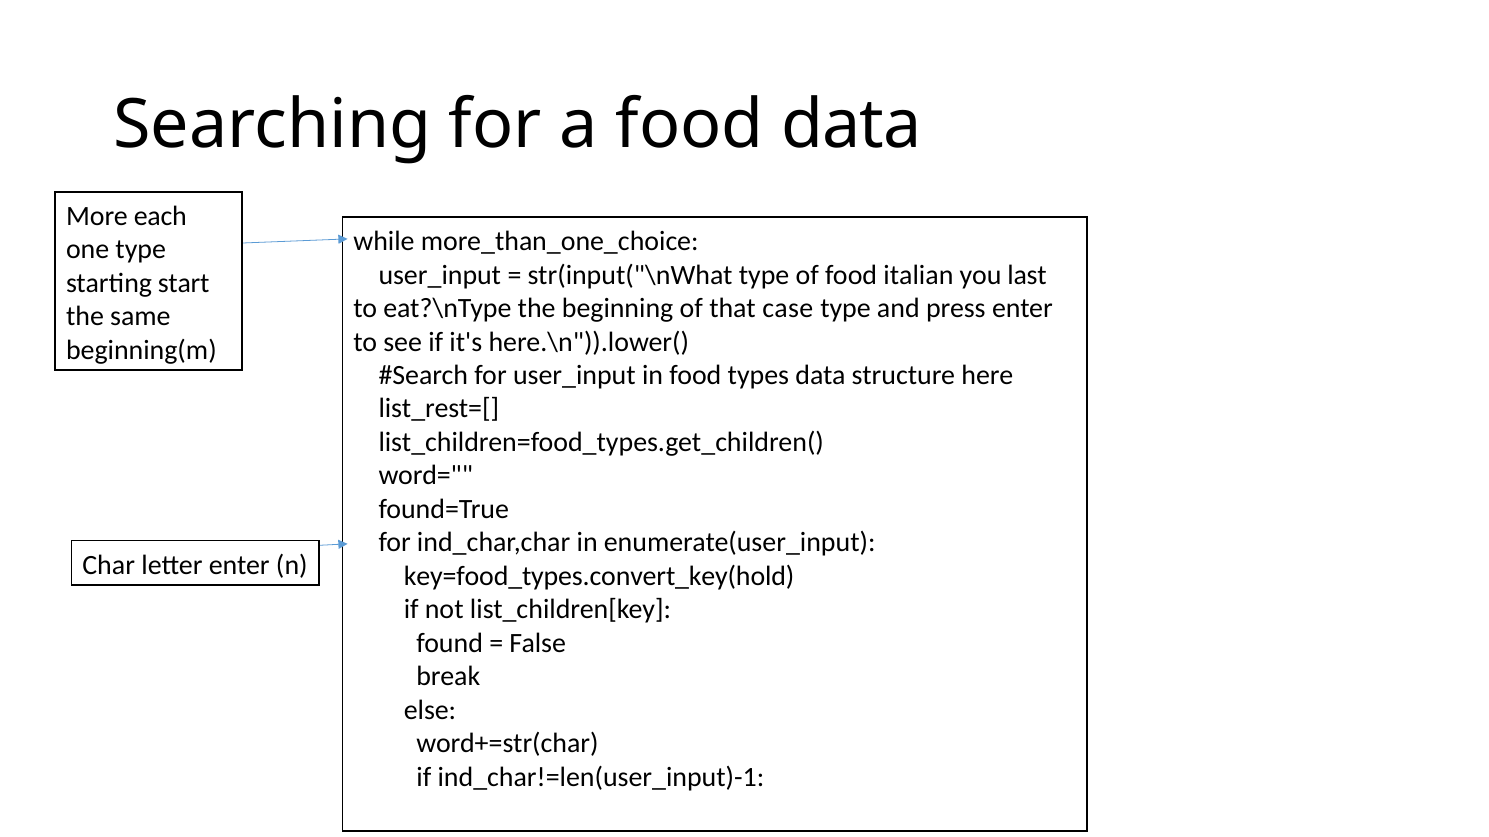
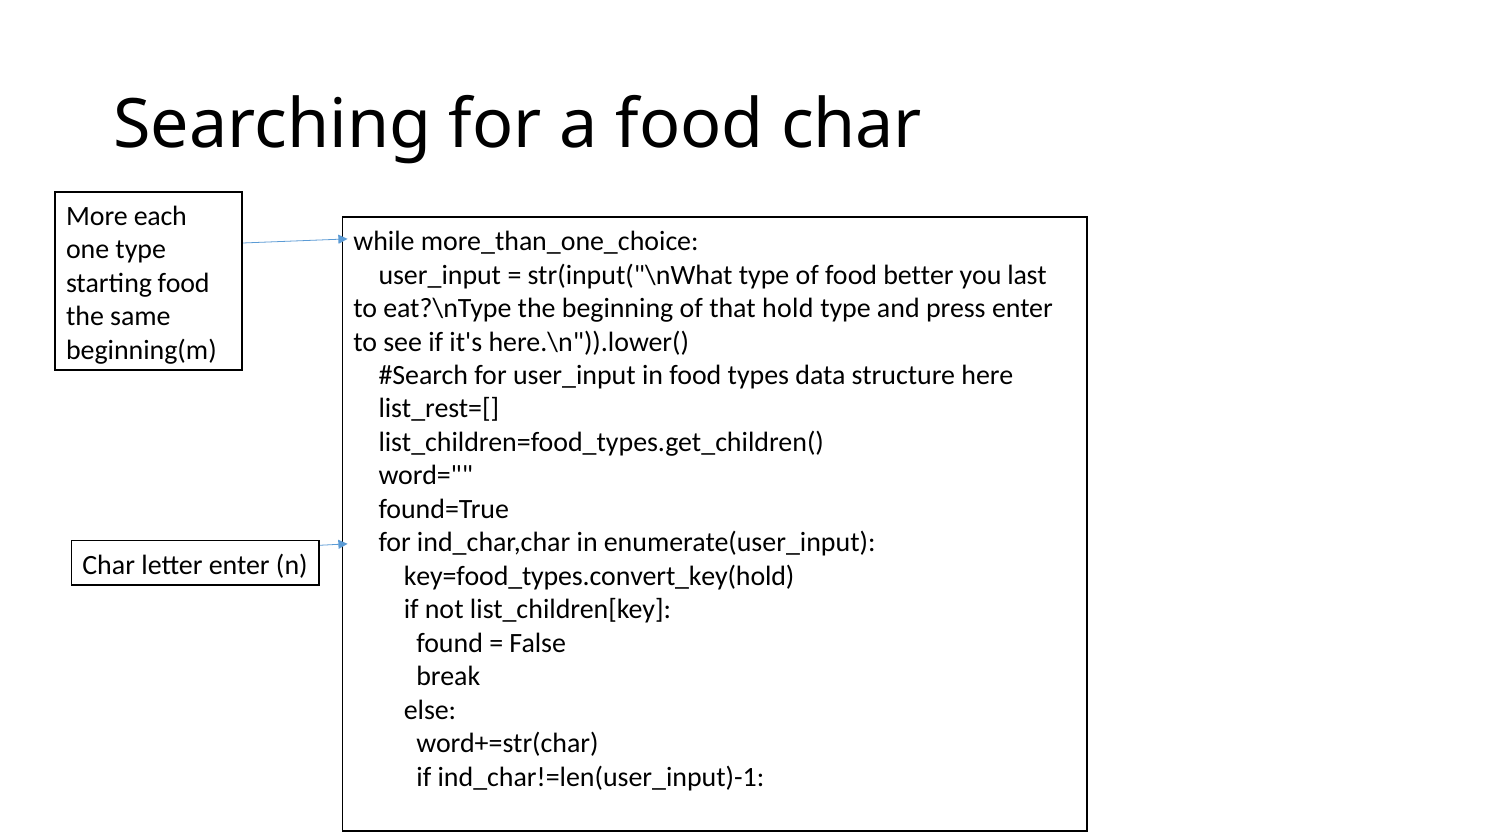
food data: data -> char (851, 125)
italian: italian -> better (918, 275)
starting start: start -> food (184, 283)
case: case -> hold (788, 309)
